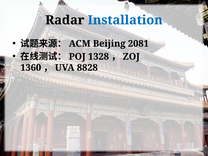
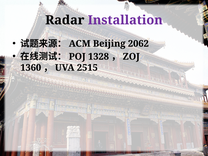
Installation colour: blue -> purple (125, 20)
2081: 2081 -> 2062 (138, 44)
8828: 8828 -> 2515 (87, 68)
